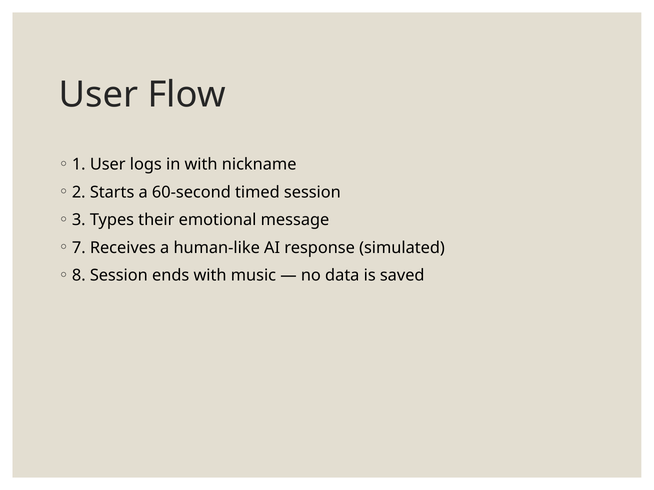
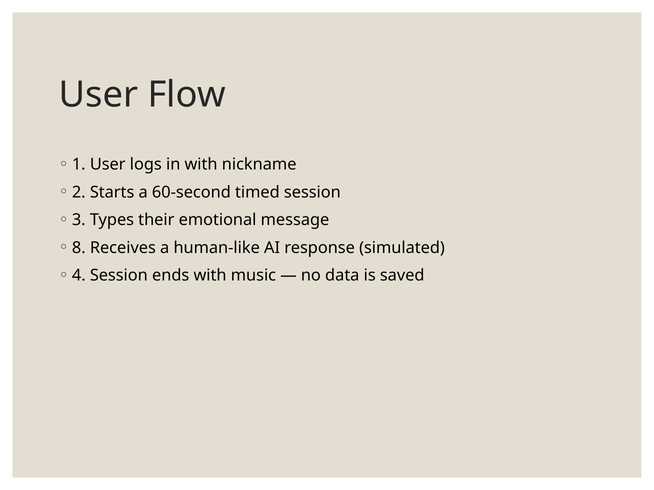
7: 7 -> 8 (79, 248)
8: 8 -> 4 (79, 276)
